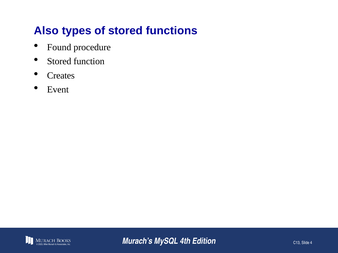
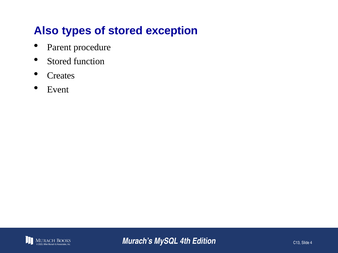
functions: functions -> exception (172, 31)
Found: Found -> Parent (59, 47)
